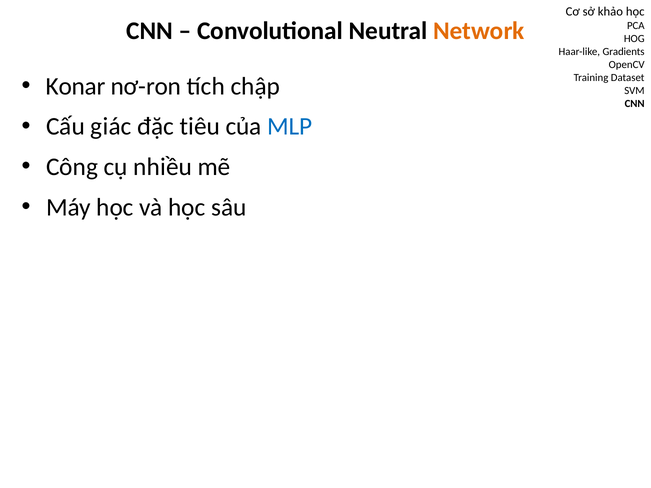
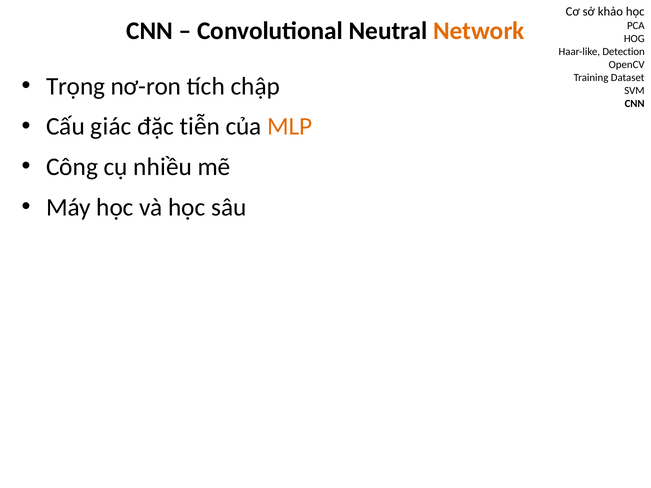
Gradients: Gradients -> Detection (624, 52)
Konar: Konar -> Trọng (76, 86)
tiêu: tiêu -> tiễn (200, 127)
MLP colour: blue -> orange (290, 127)
